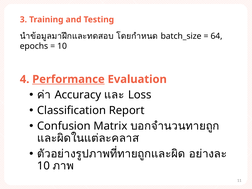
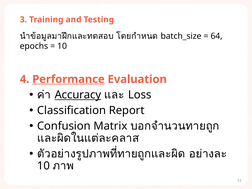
Accuracy underline: none -> present (78, 95)
